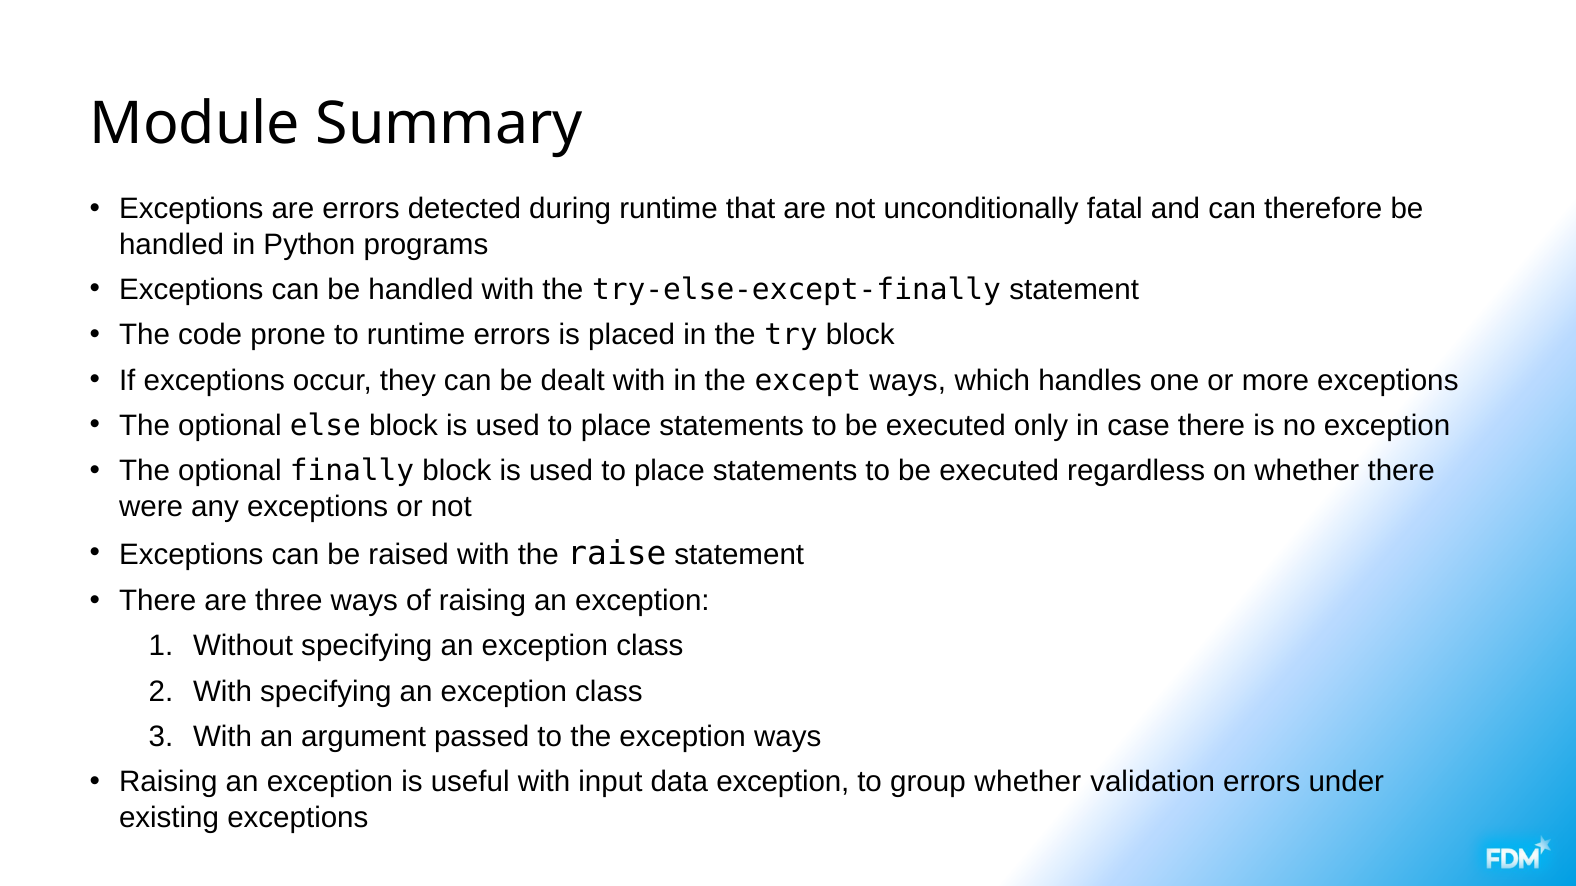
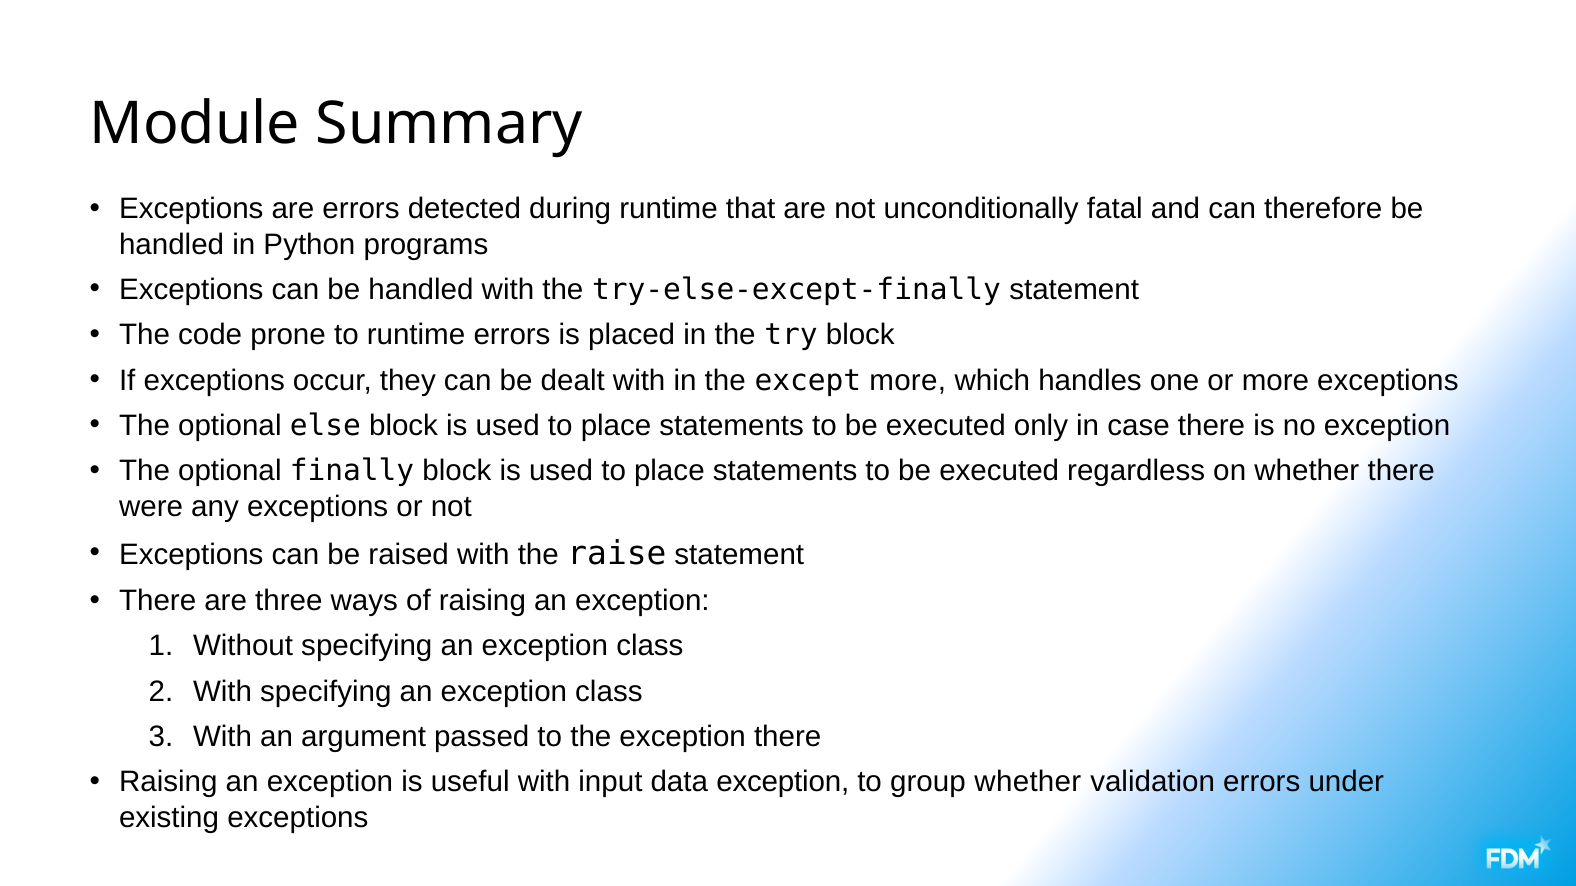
except ways: ways -> more (908, 381)
exception ways: ways -> there (788, 737)
